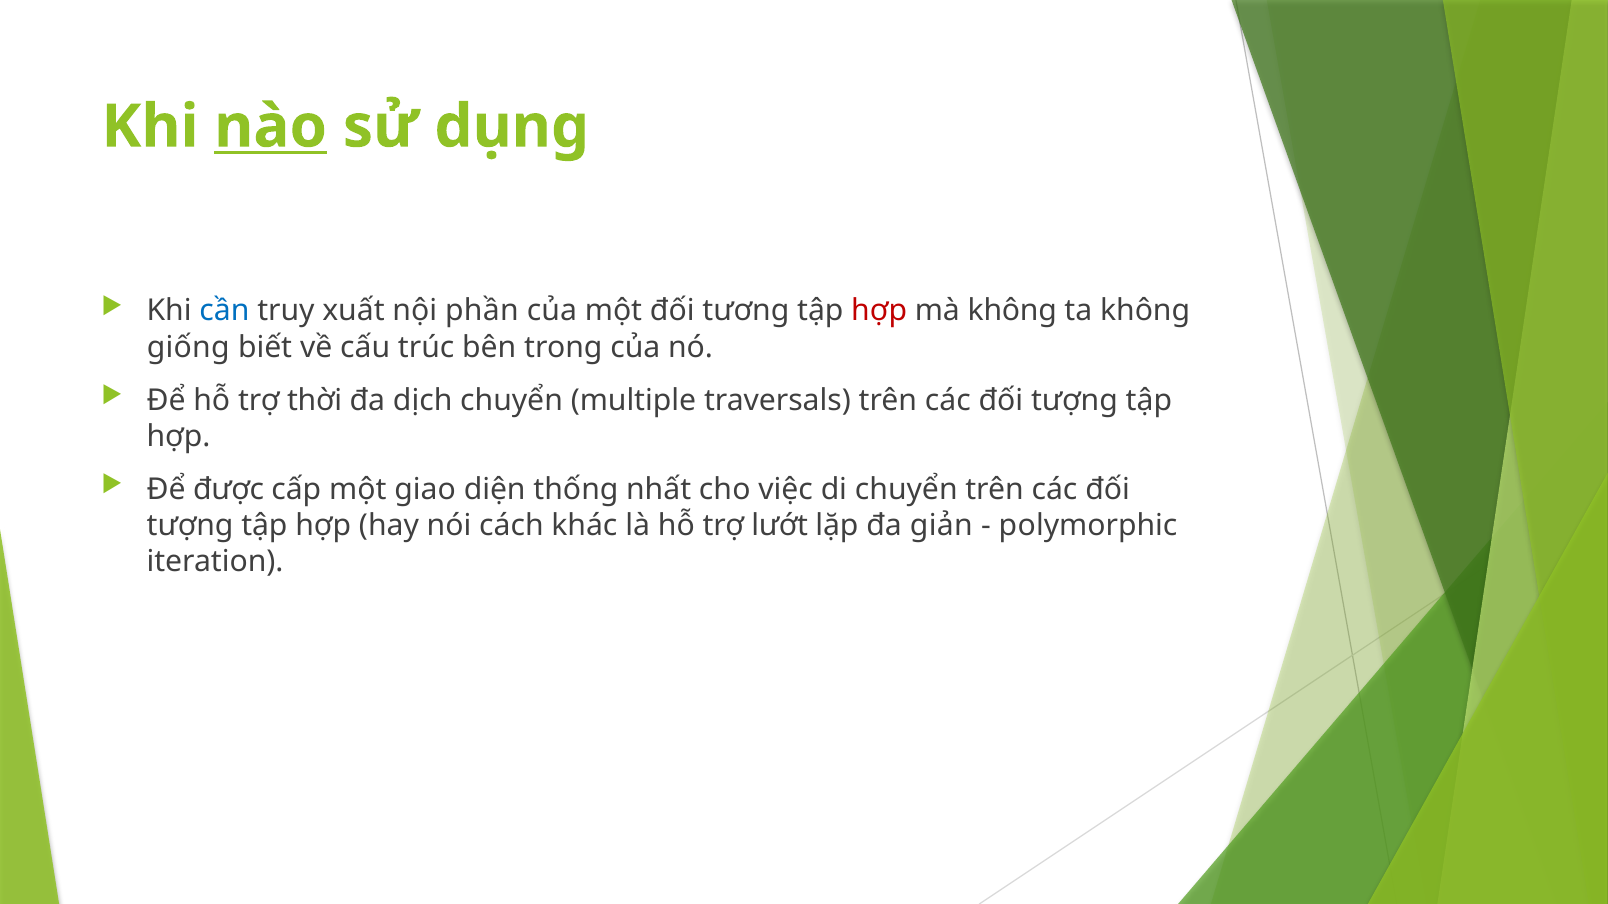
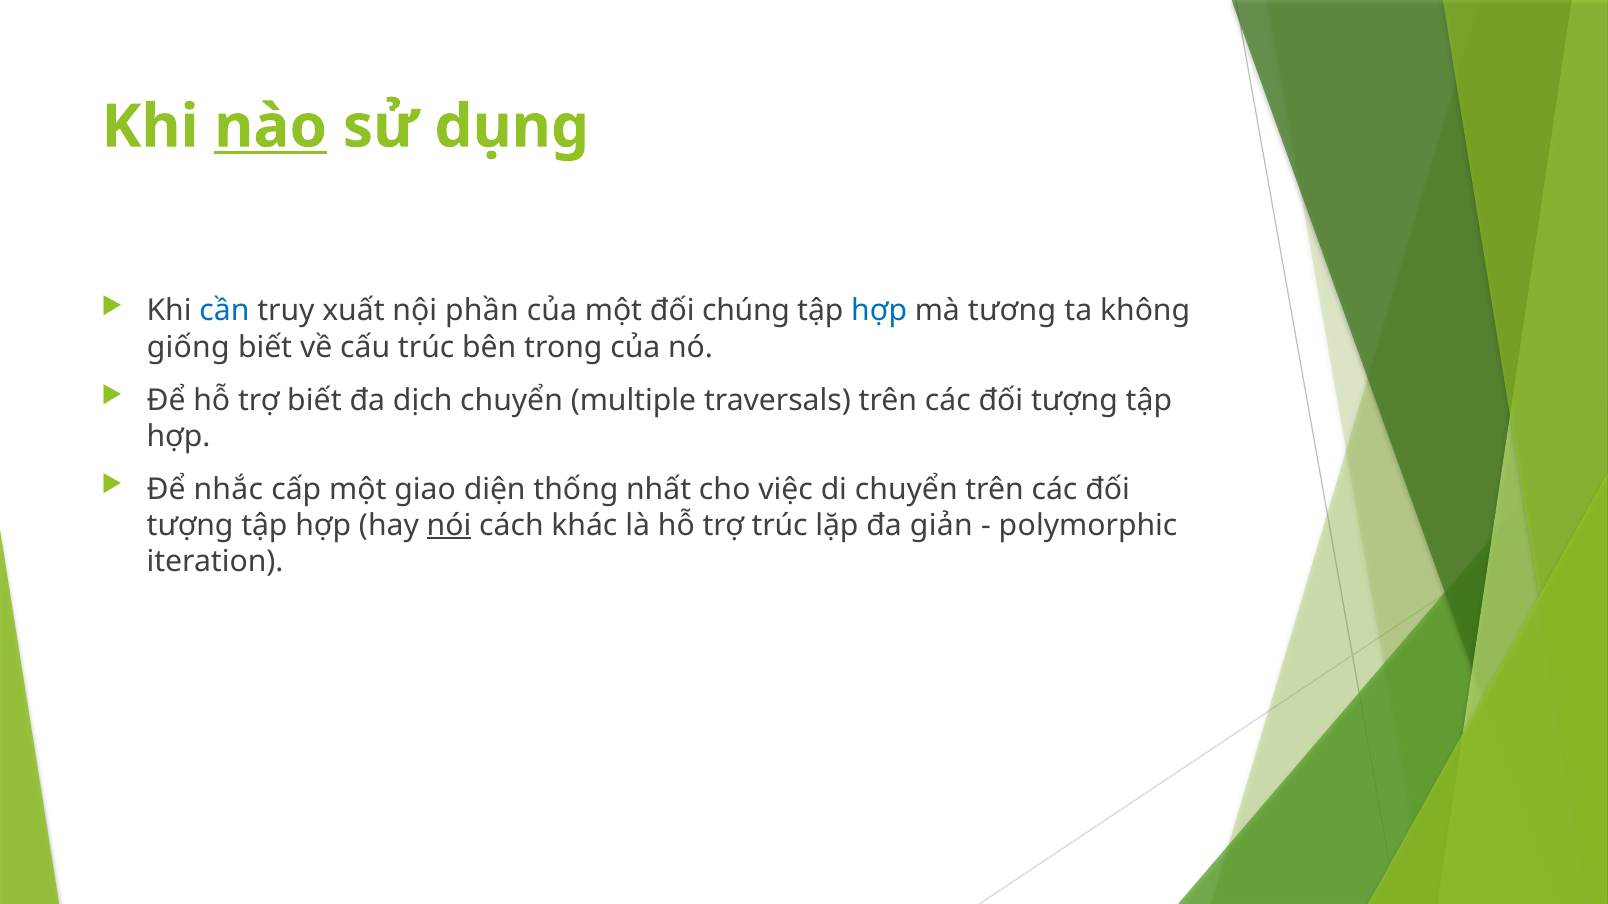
tương: tương -> chúng (746, 311)
hợp colour: red -> blue (879, 311)
mà không: không -> tương (1012, 311)
trợ thời: thời -> biết (314, 400)
được: được -> nhắc (228, 489)
nói underline: none -> present (449, 526)
trợ lướt: lướt -> trúc (780, 526)
